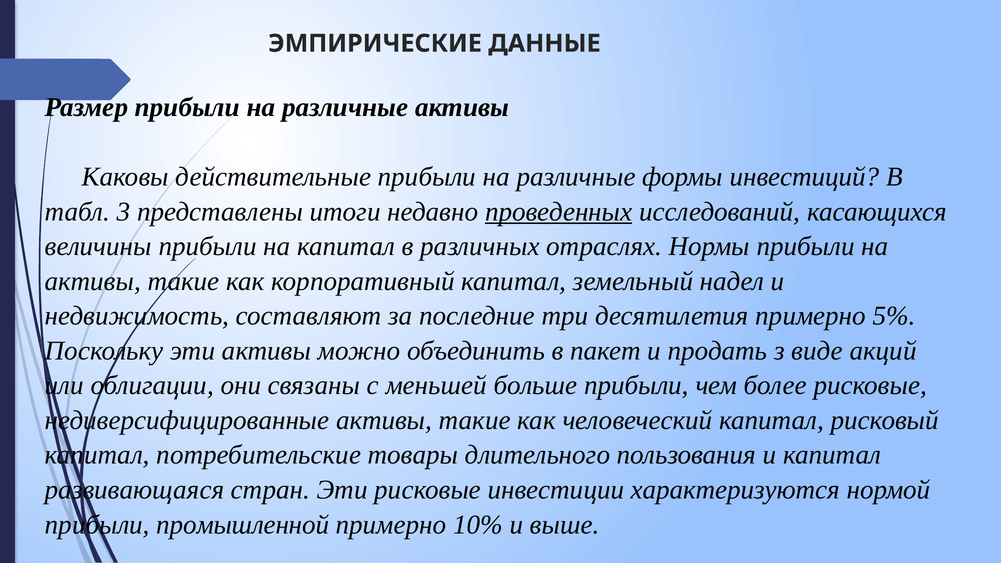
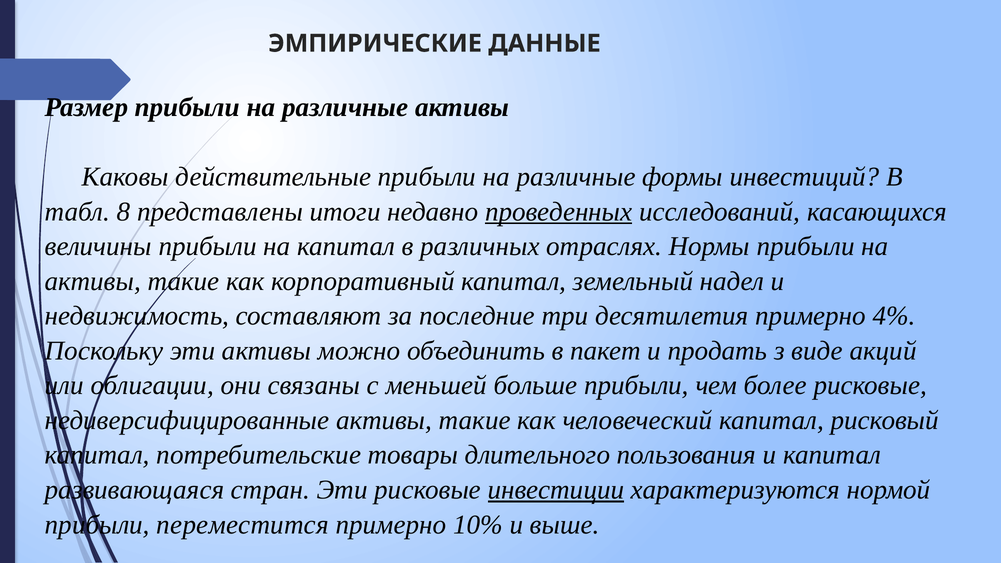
3: 3 -> 8 (123, 212)
5%: 5% -> 4% (894, 316)
инвестиции underline: none -> present (556, 490)
промышленной: промышленной -> переместится (243, 525)
